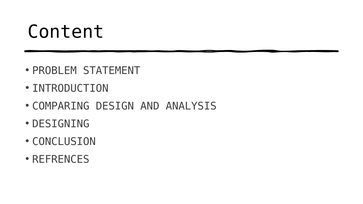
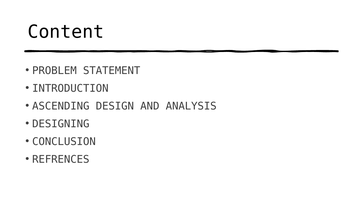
COMPARING: COMPARING -> ASCENDING (61, 106)
